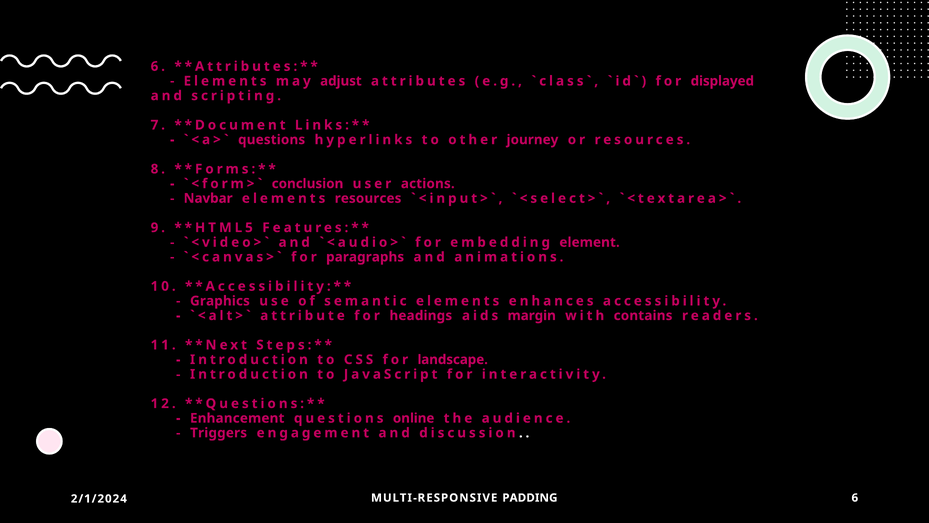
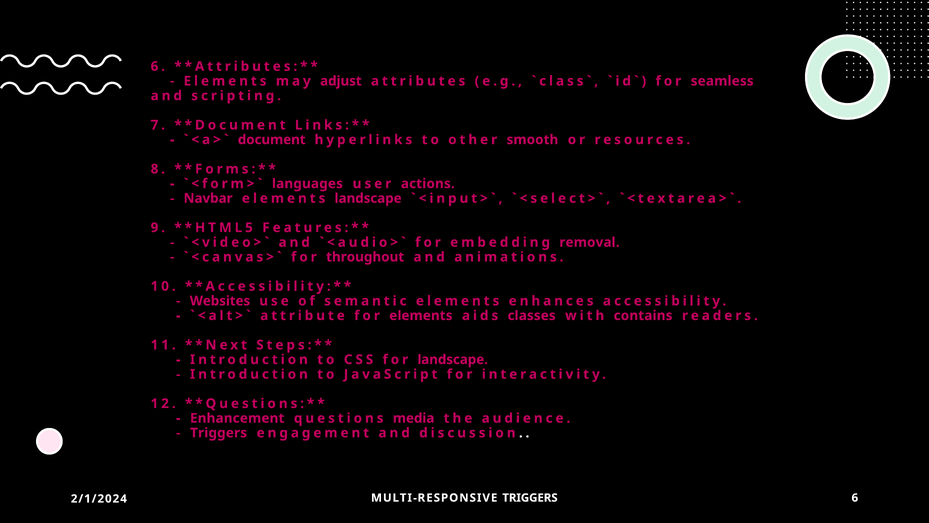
displayed: displayed -> seamless (722, 81)
questions: questions -> document (272, 140)
journey: journey -> smooth (532, 140)
conclusion: conclusion -> languages (307, 184)
elements resources: resources -> landscape (368, 198)
element: element -> removal (589, 242)
paragraphs: paragraphs -> throughout (365, 257)
Graphics: Graphics -> Websites (220, 301)
for headings: headings -> elements (421, 315)
margin: margin -> classes (532, 315)
online: online -> media (414, 418)
MULTI-RESPONSIVE PADDING: PADDING -> TRIGGERS (530, 497)
